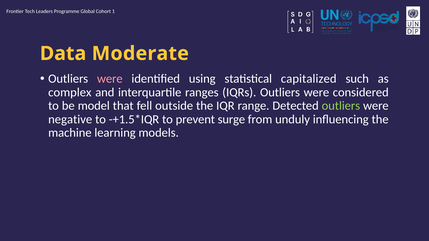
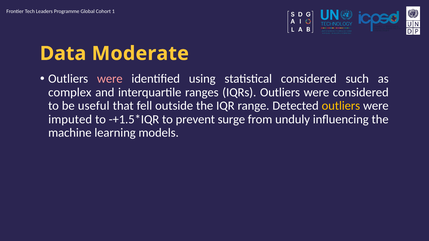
statistical capitalized: capitalized -> considered (309, 79)
model: model -> useful (94, 106)
outliers colour: light green -> yellow (341, 106)
negative: negative -> imputed (70, 119)
